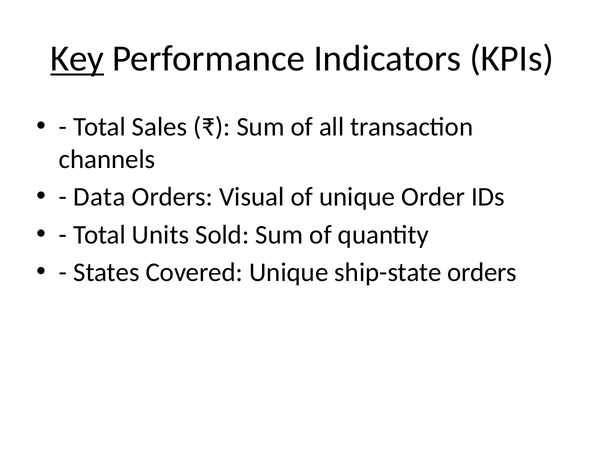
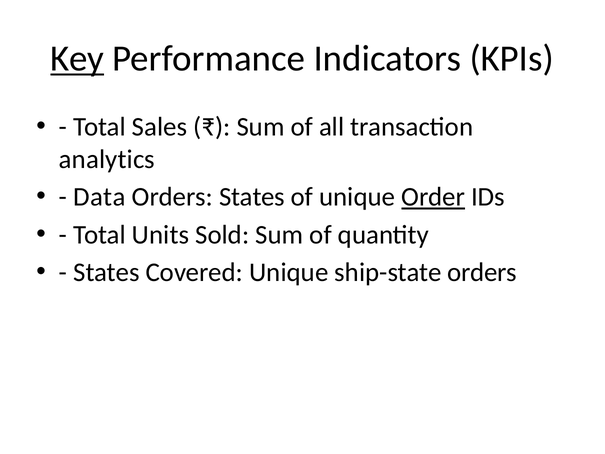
channels: channels -> analytics (107, 159)
Orders Visual: Visual -> States (252, 197)
Order underline: none -> present (433, 197)
